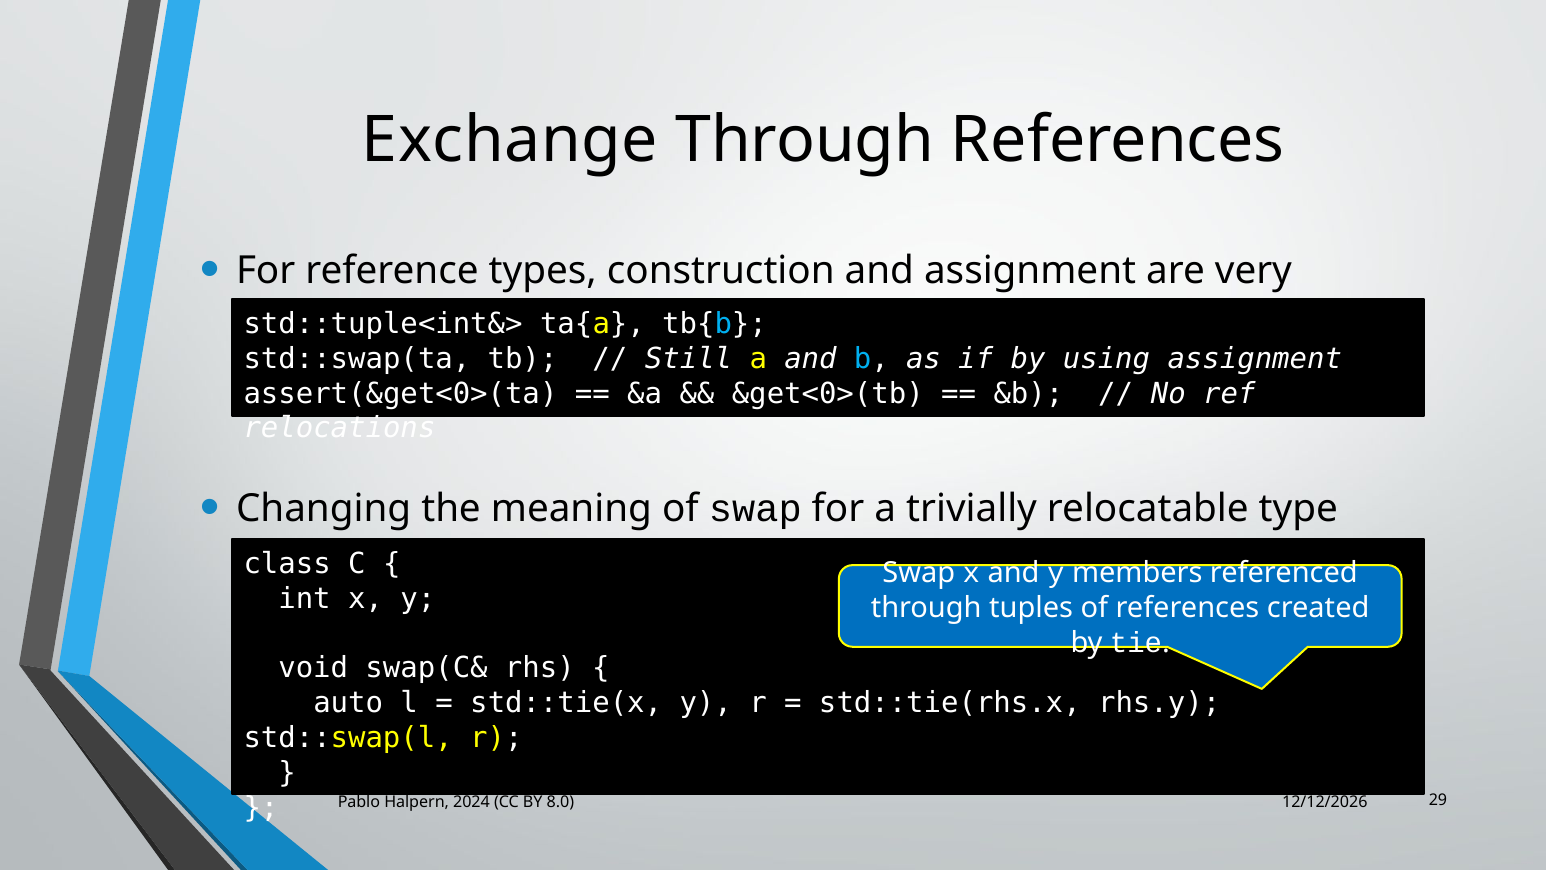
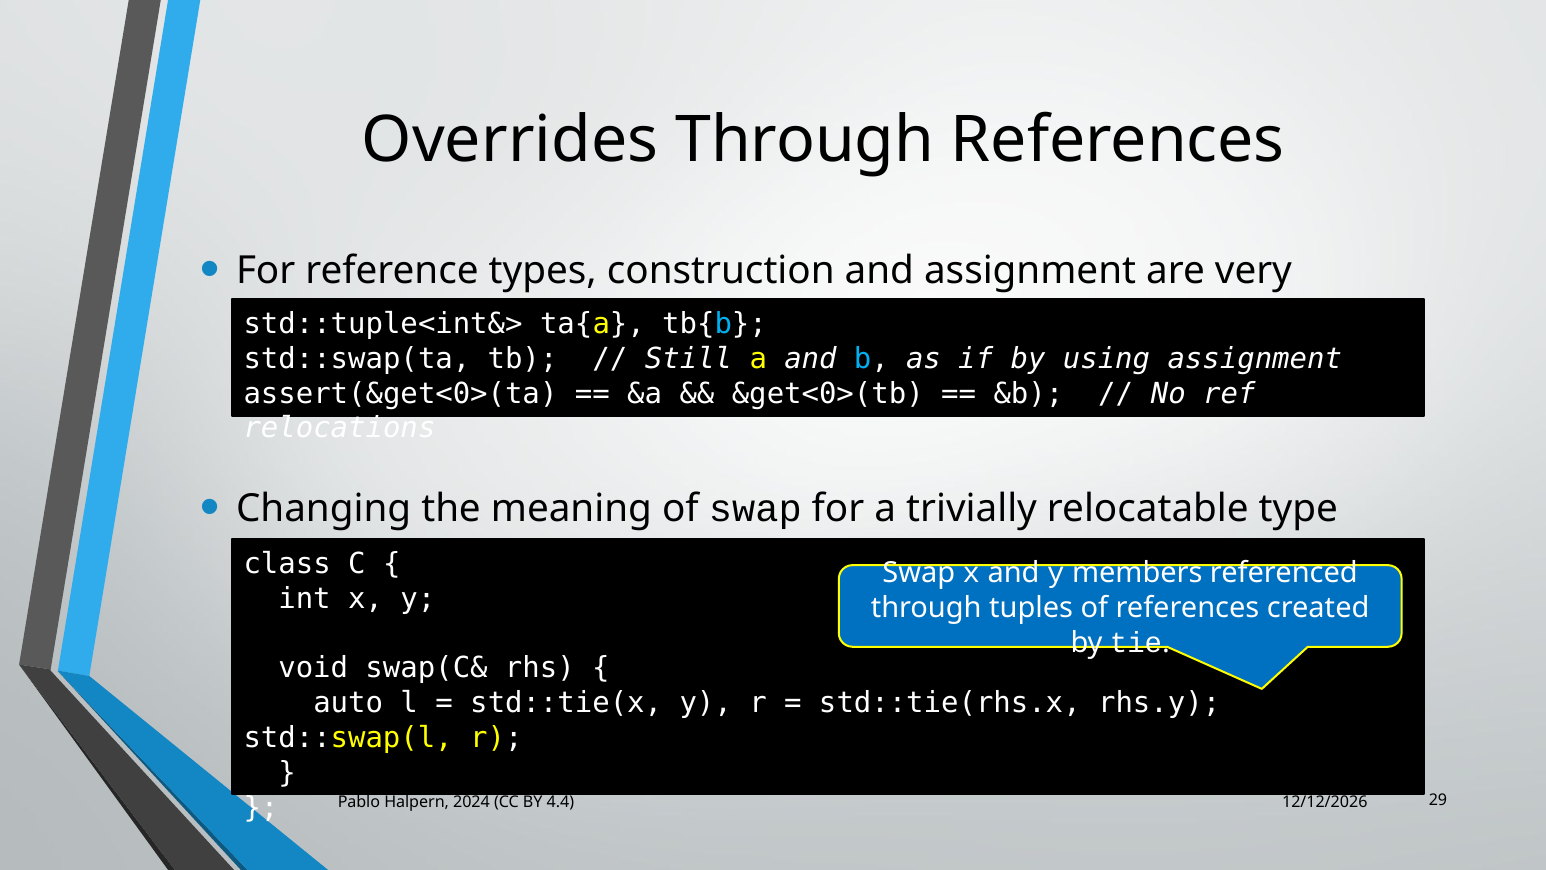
Exchange: Exchange -> Overrides (510, 140)
8.0: 8.0 -> 4.4 (560, 802)
